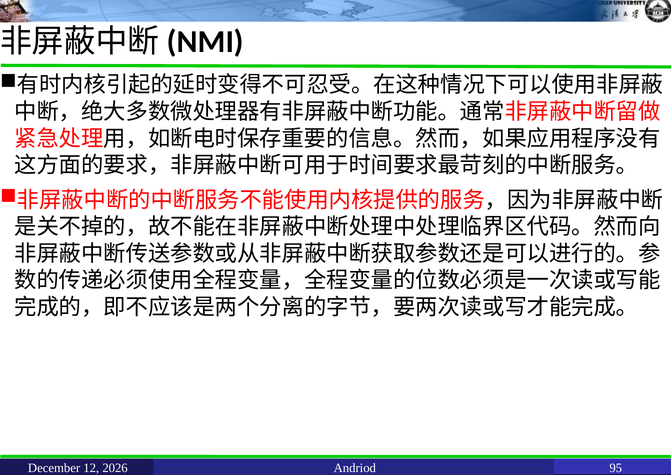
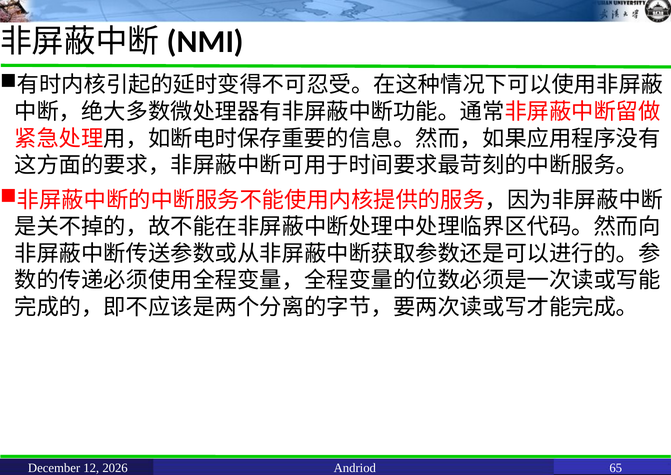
95: 95 -> 65 (616, 468)
